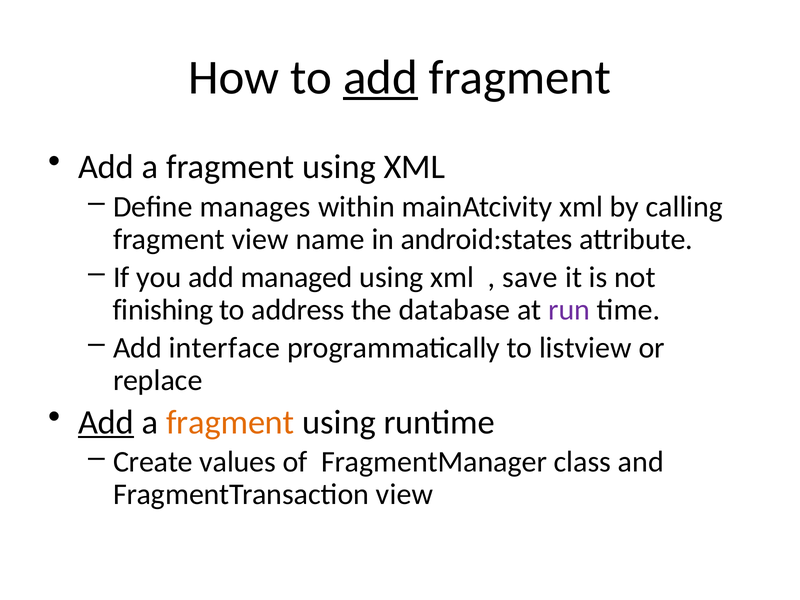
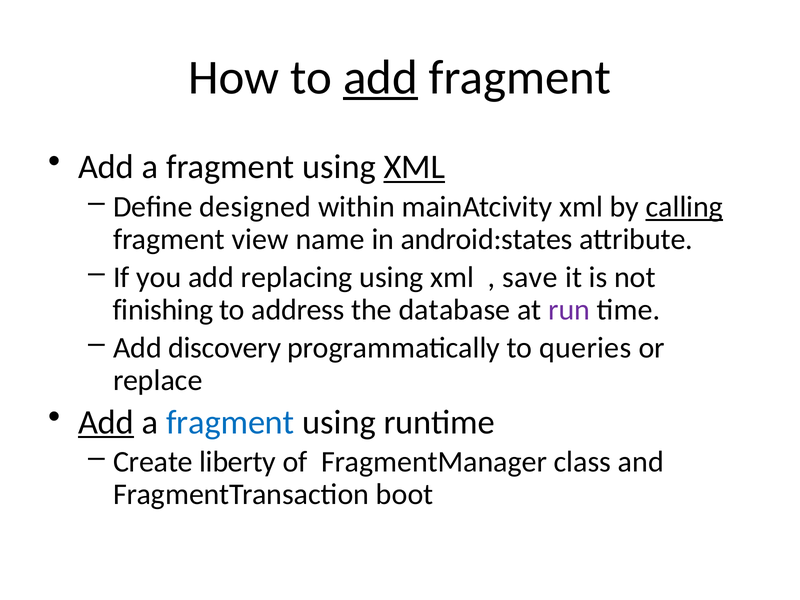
XML underline: none -> present (414, 167)
manages: manages -> designed (255, 207)
calling underline: none -> present (684, 207)
managed: managed -> replacing (297, 277)
interface: interface -> discovery (225, 348)
listview: listview -> queries (585, 348)
fragment colour: orange -> blue (230, 422)
values: values -> liberty (238, 462)
FragmentTransaction view: view -> boot (405, 494)
